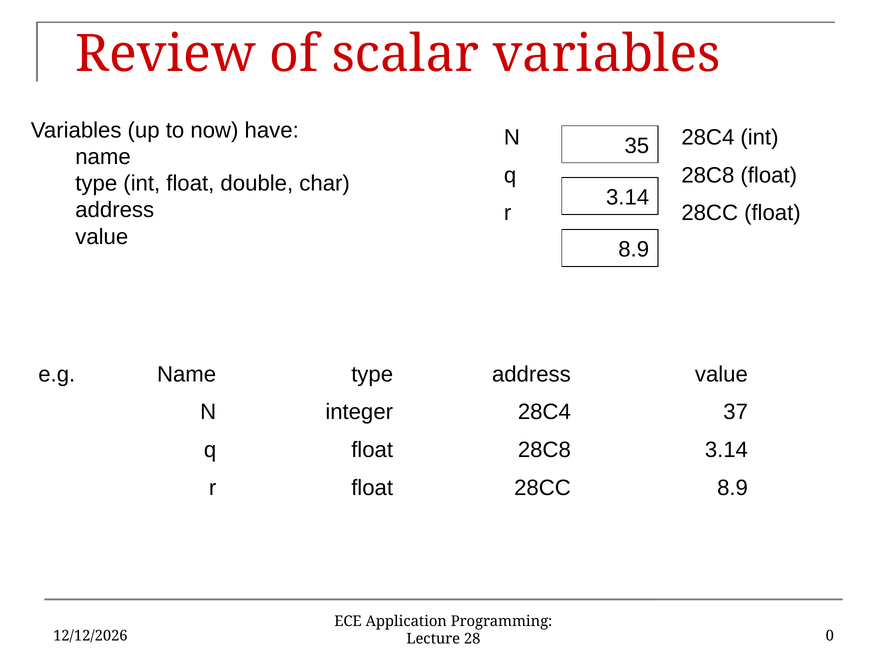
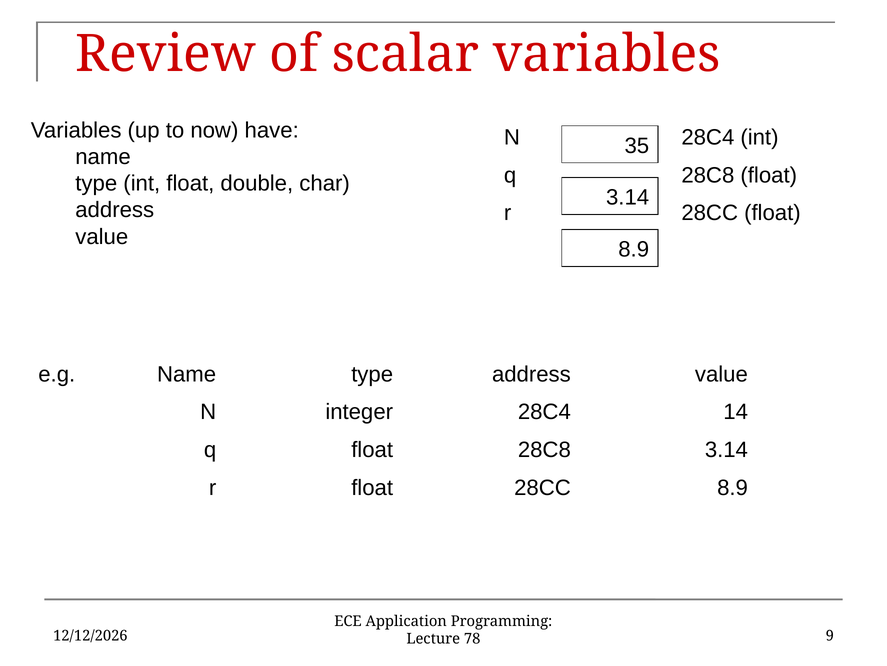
37: 37 -> 14 (736, 412)
0: 0 -> 9 (830, 635)
28: 28 -> 78 (472, 638)
